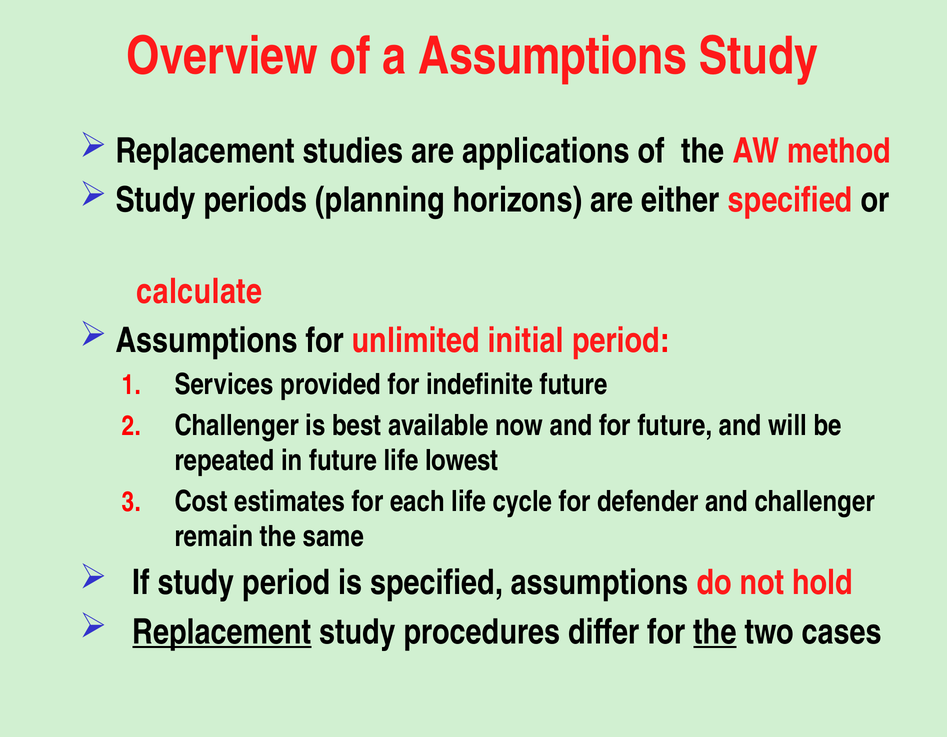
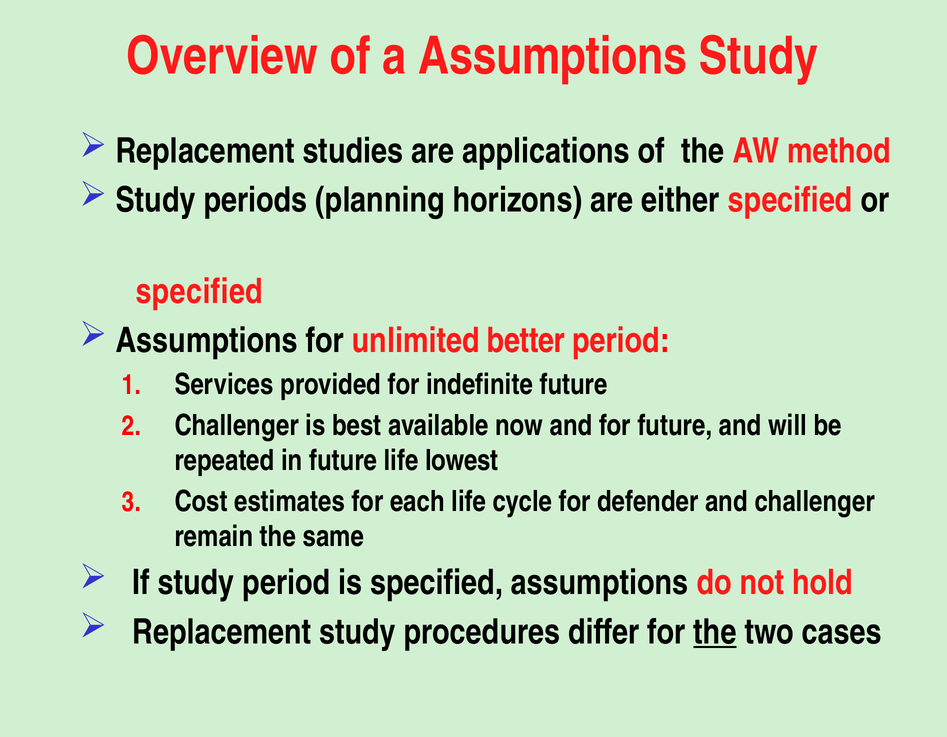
calculate: calculate -> specified (199, 291)
initial: initial -> better (526, 340)
Replacement underline: present -> none (222, 632)
